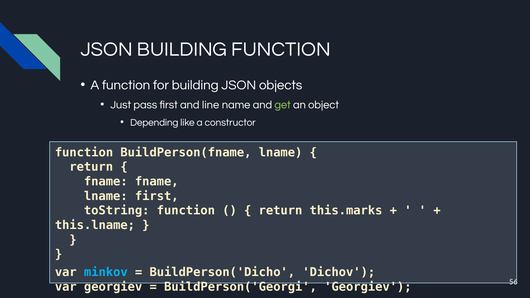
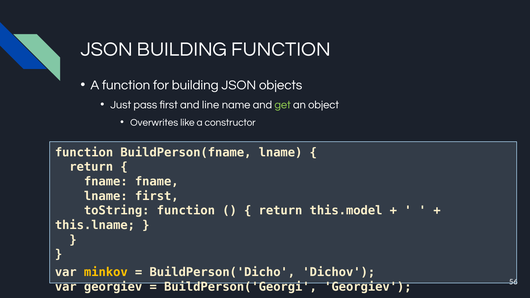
Depending: Depending -> Overwrites (154, 123)
this.marks: this.marks -> this.model (346, 211)
minkov colour: light blue -> yellow (106, 272)
